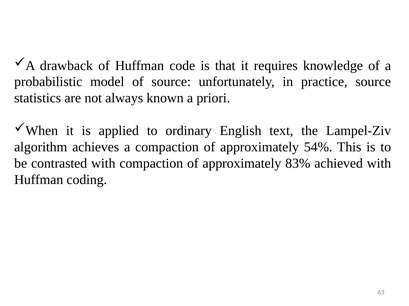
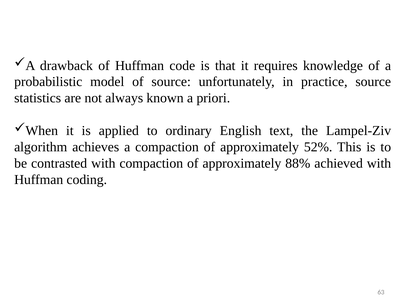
54%: 54% -> 52% (318, 147)
83%: 83% -> 88% (298, 164)
